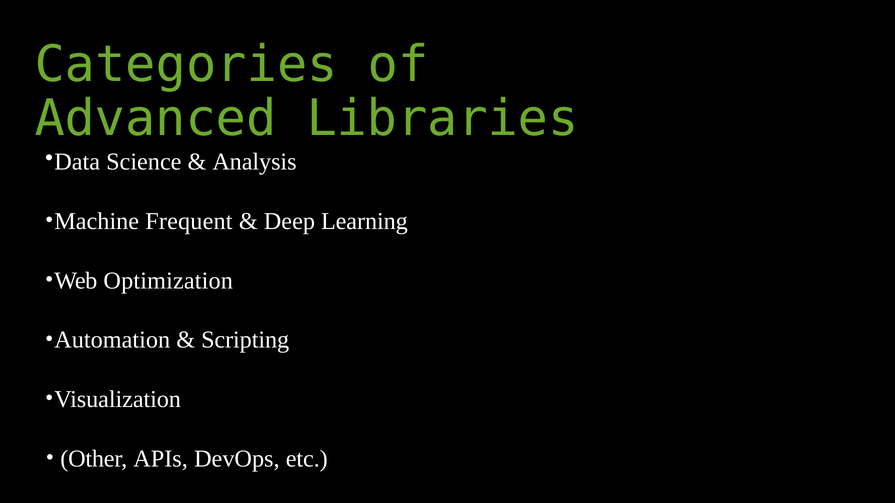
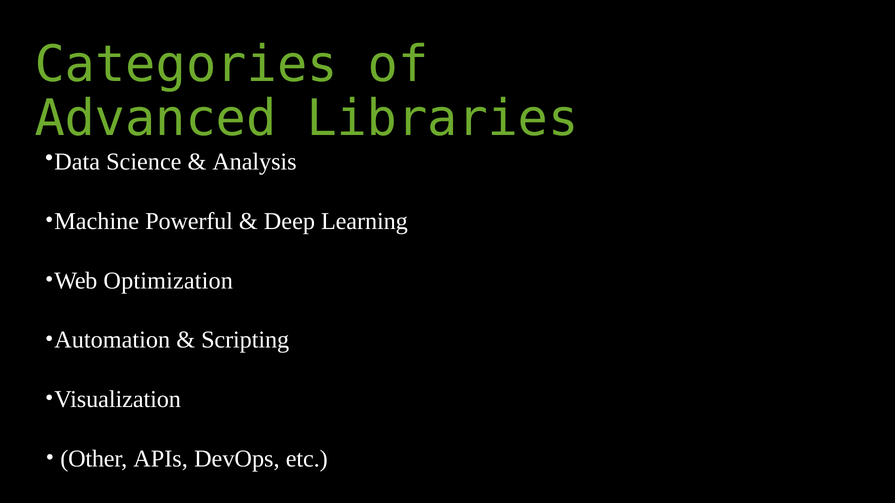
Frequent: Frequent -> Powerful (189, 221)
